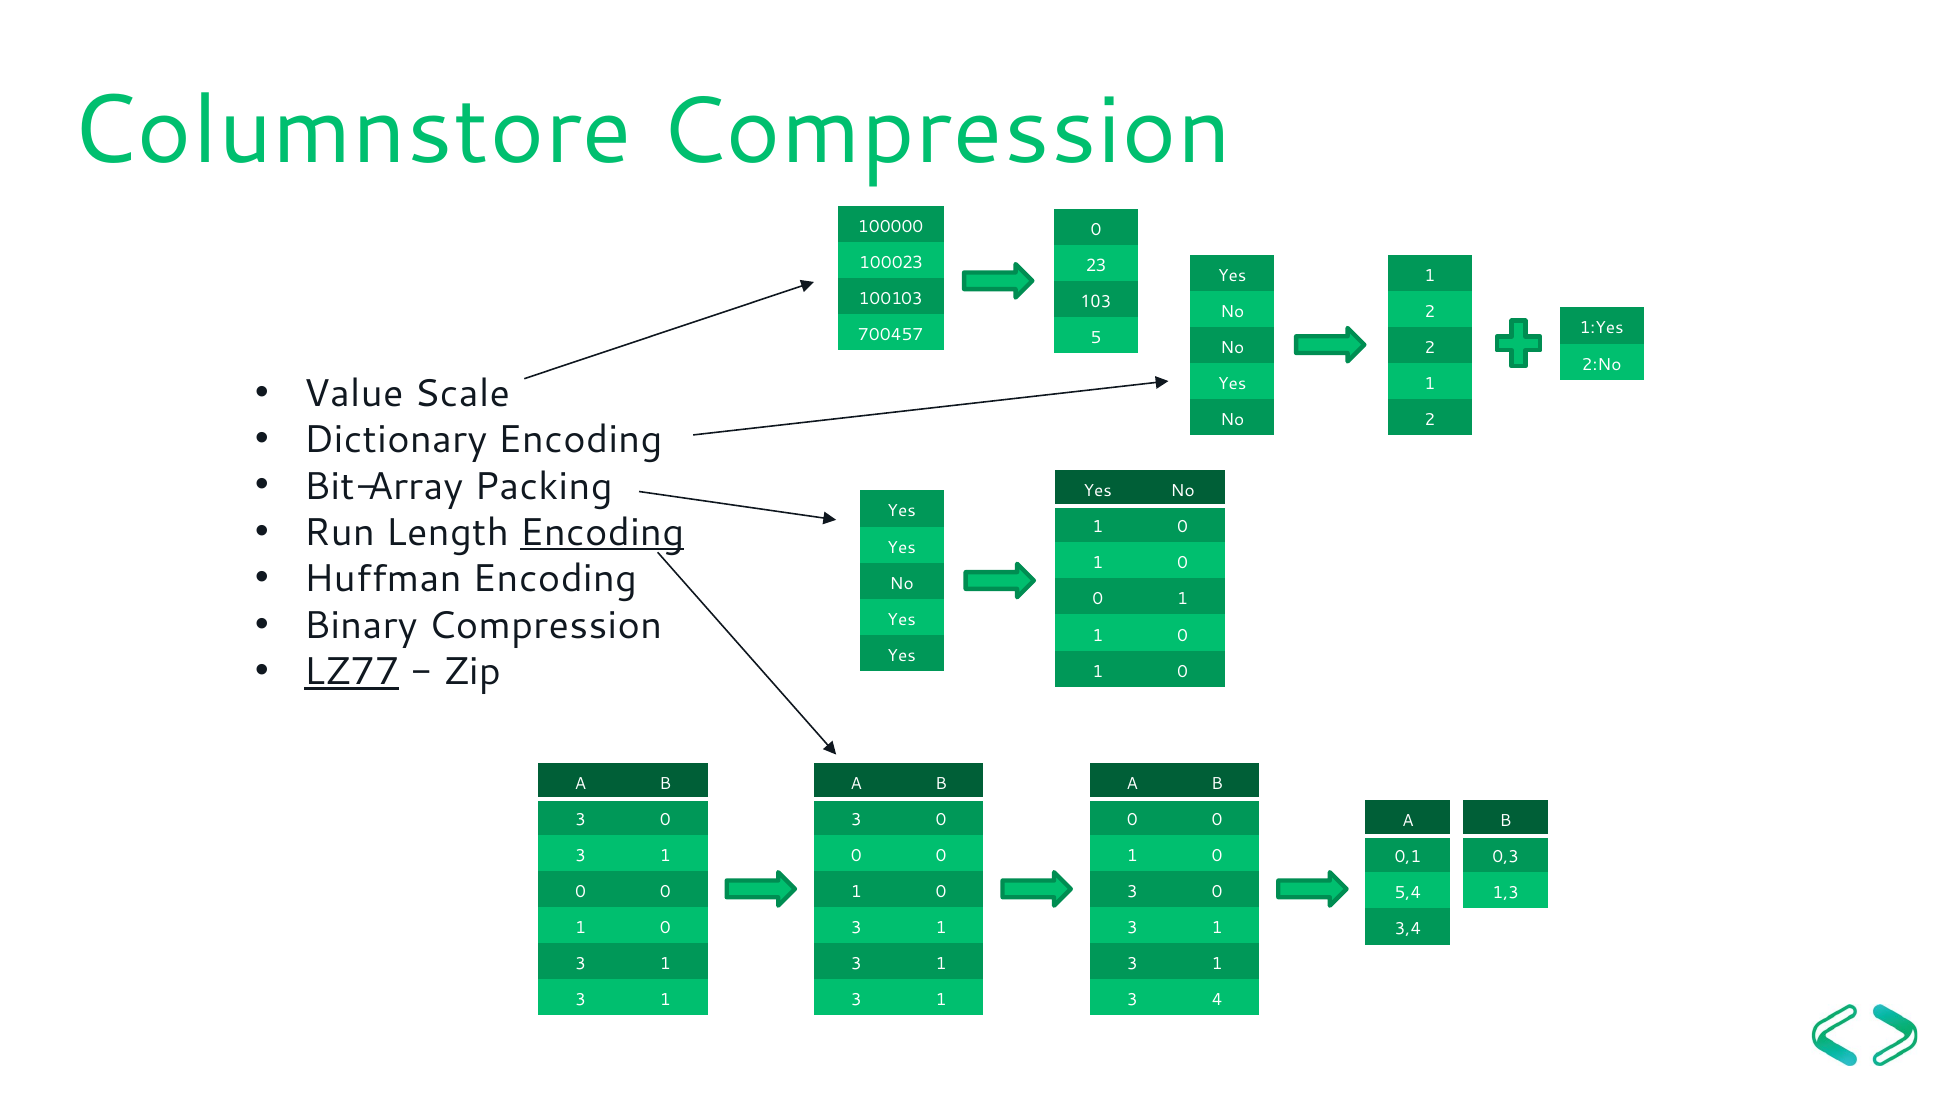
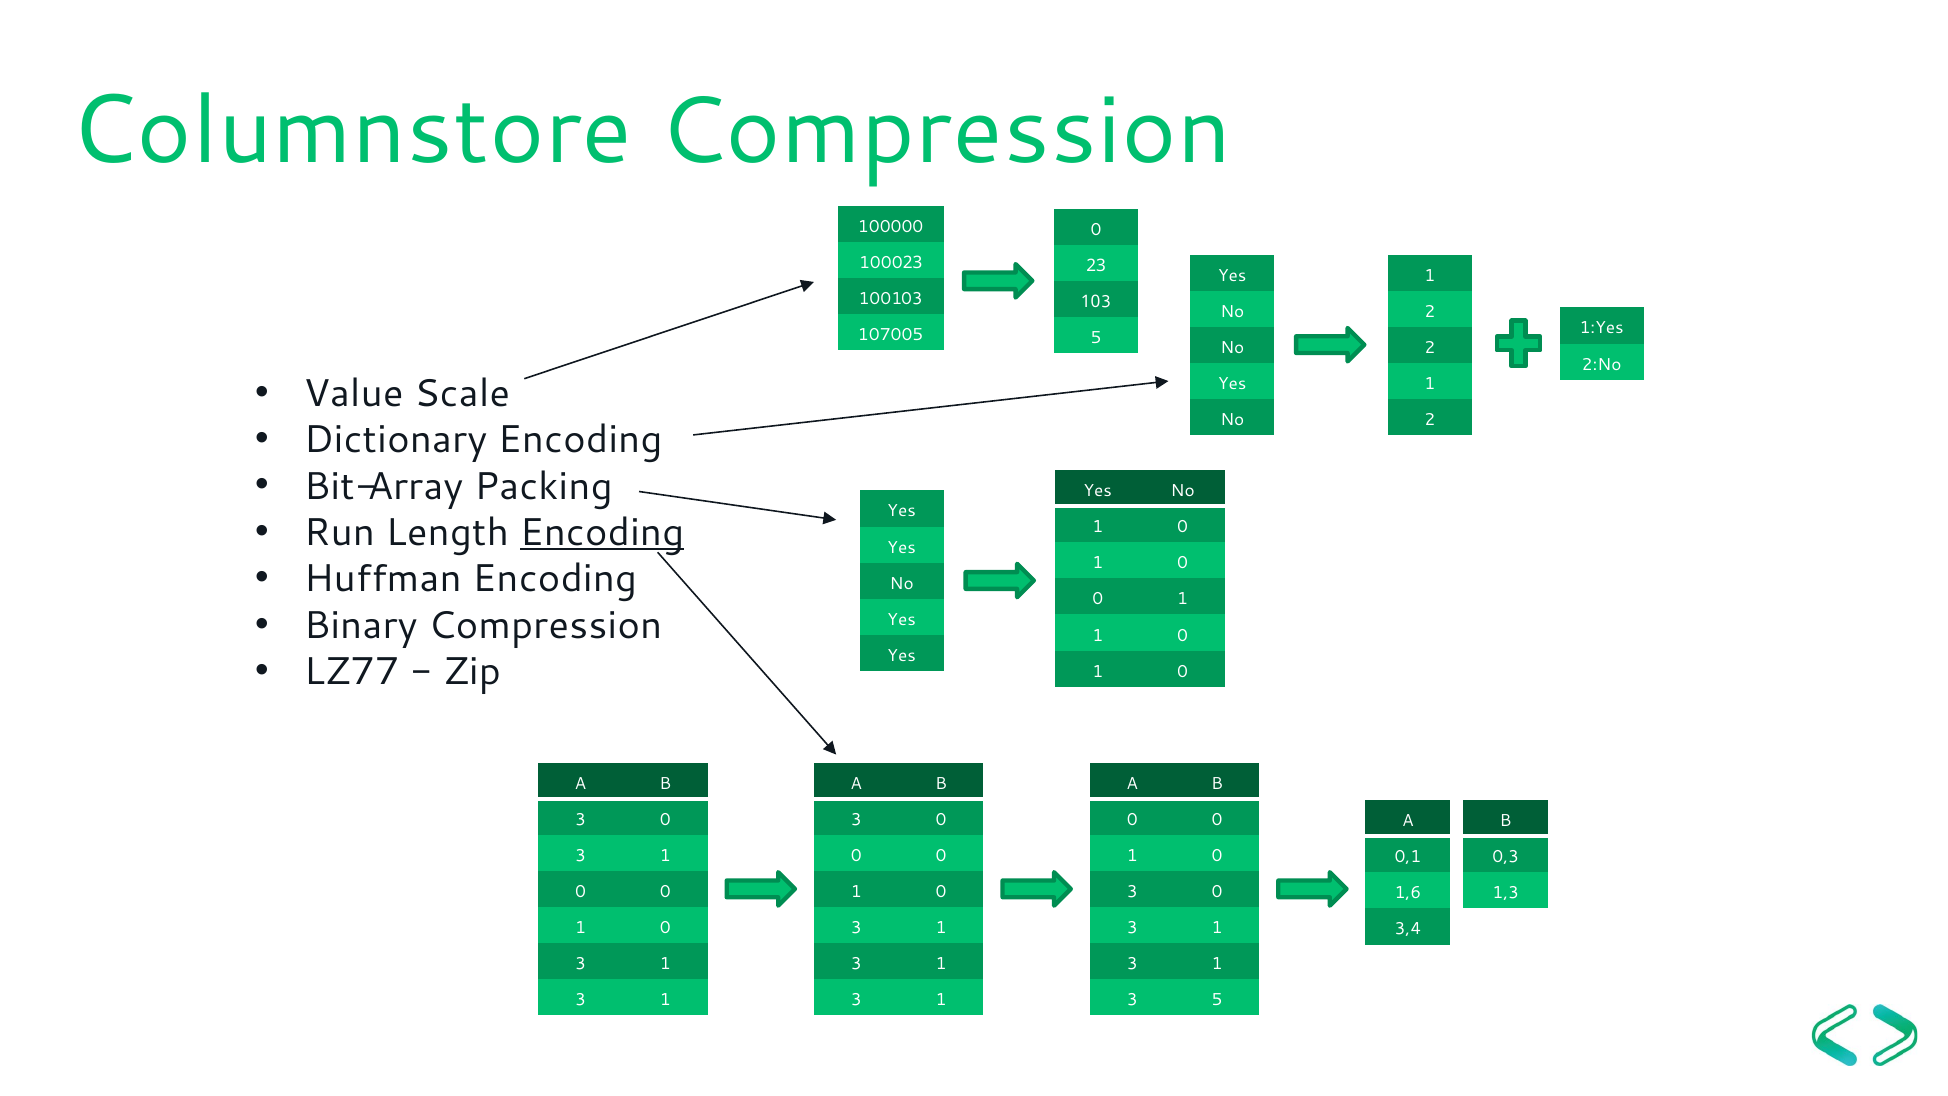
700457: 700457 -> 107005 (891, 335)
LZ77 underline: present -> none (351, 672)
5,4: 5,4 -> 1,6 (1408, 893)
3 4: 4 -> 5 (1217, 1000)
